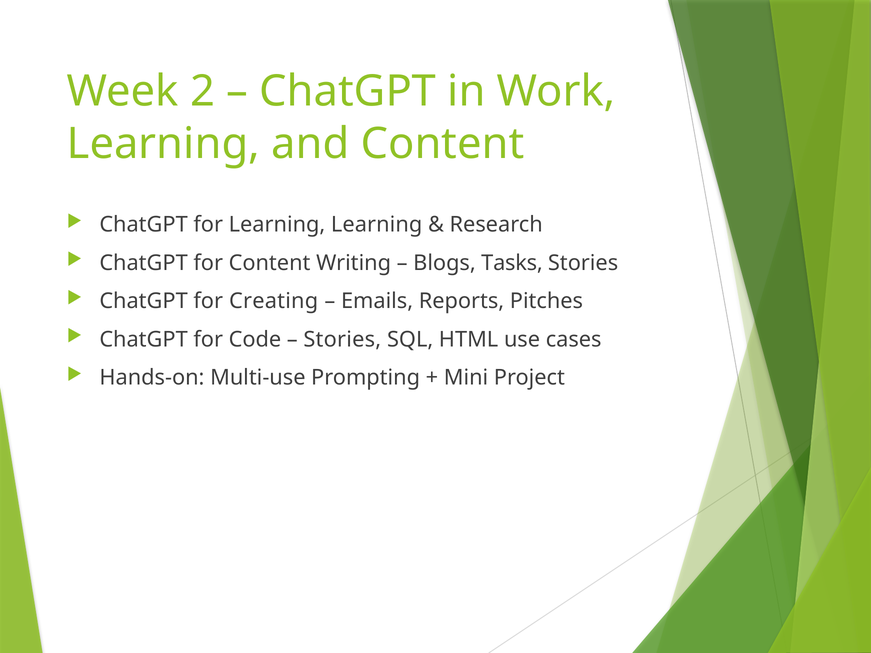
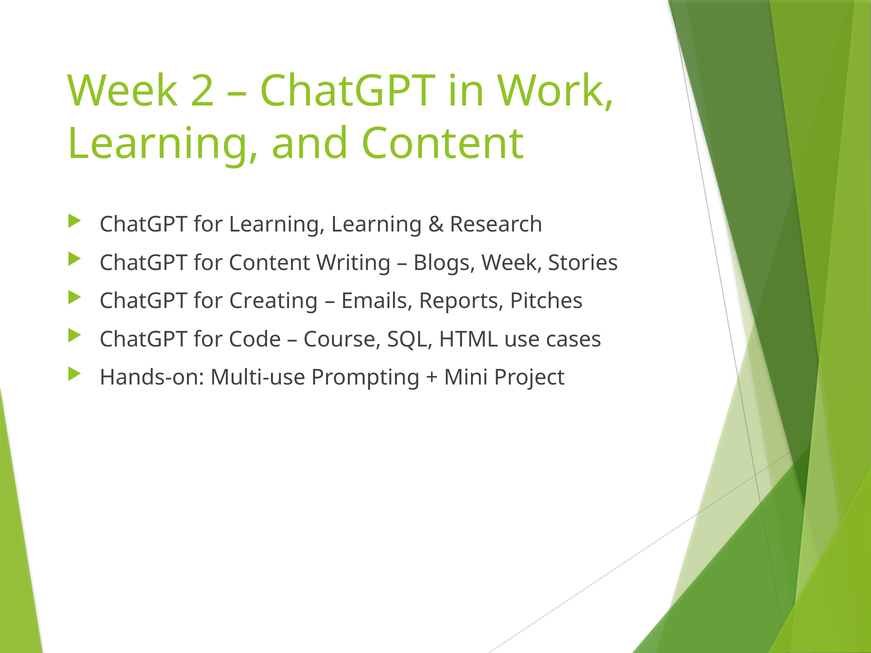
Blogs Tasks: Tasks -> Week (512, 263)
Stories: Stories -> Course (342, 339)
